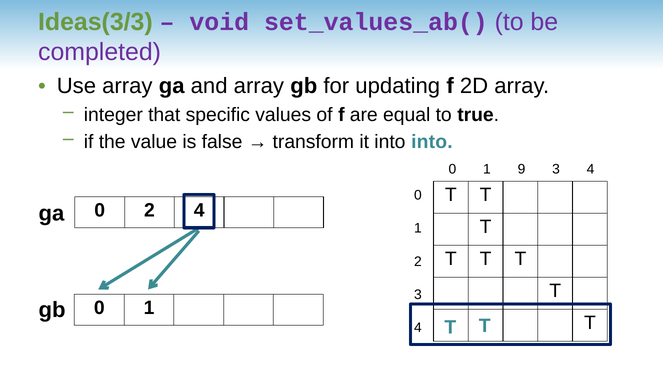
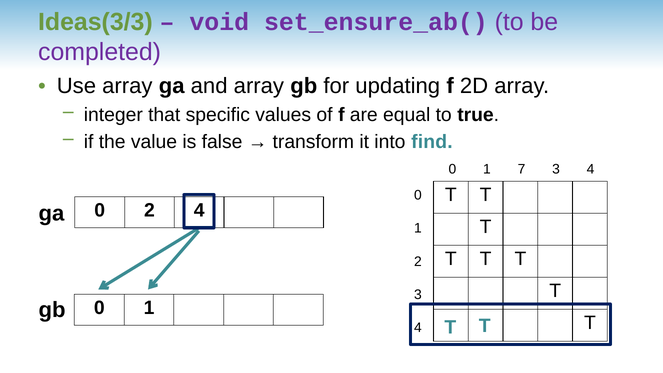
set_values_ab(: set_values_ab( -> set_ensure_ab( (376, 22)
into into: into -> find (432, 142)
9: 9 -> 7 (521, 169)
